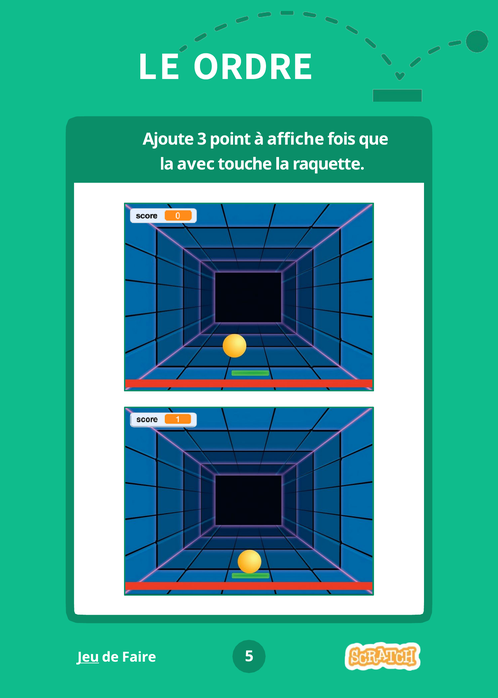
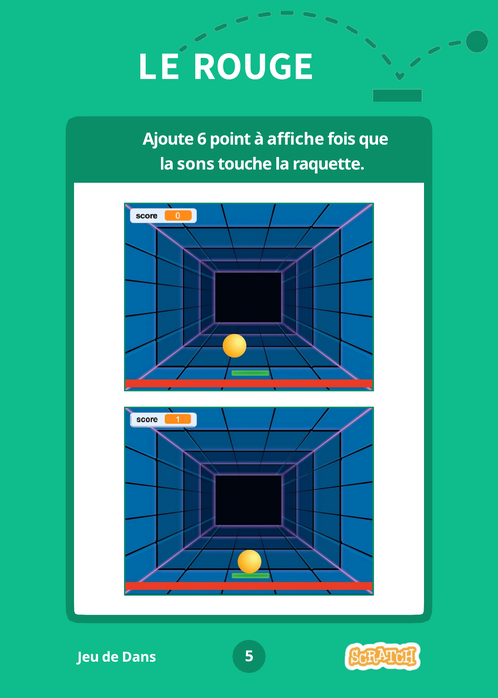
ORDRE: ORDRE -> ROUGE (253, 66)
3: 3 -> 6 (202, 139)
avec: avec -> sons (196, 164)
Jeu underline: present -> none (88, 656)
Faire: Faire -> Dans (139, 656)
